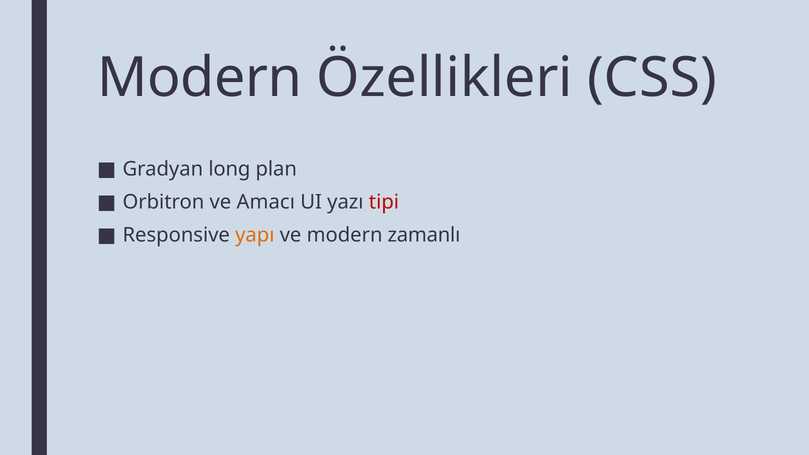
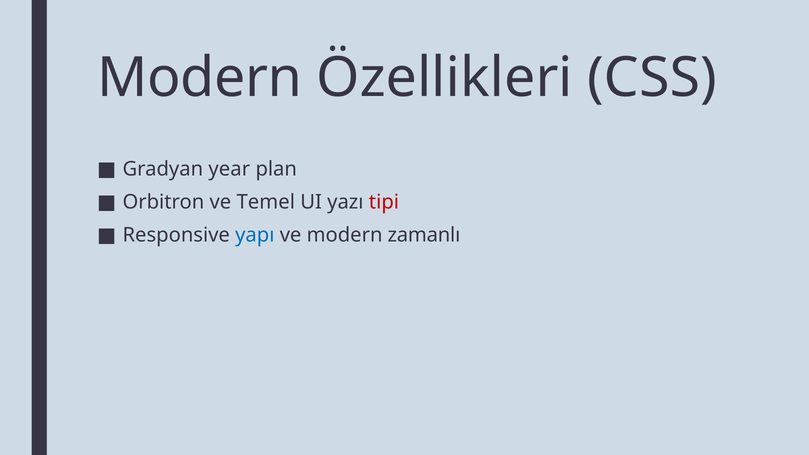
long: long -> year (229, 169)
Amacı: Amacı -> Temel (266, 202)
yapı colour: orange -> blue (255, 235)
